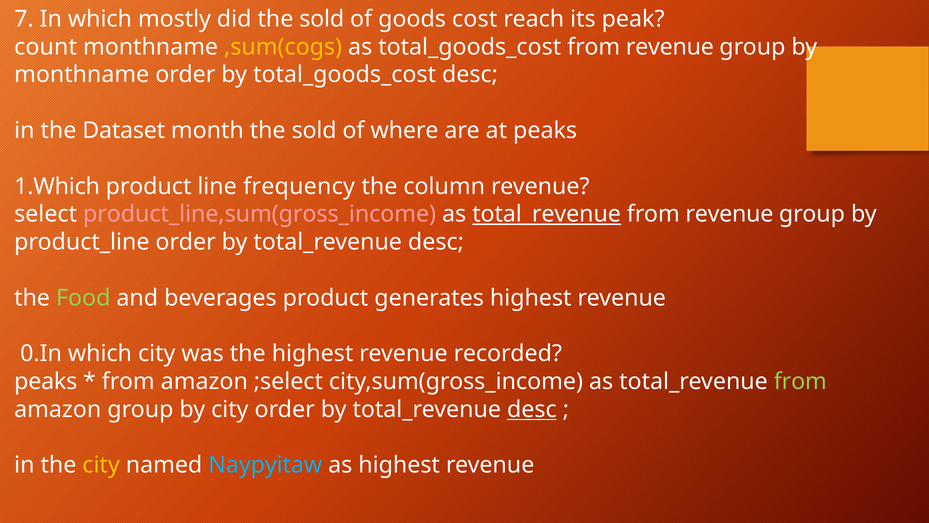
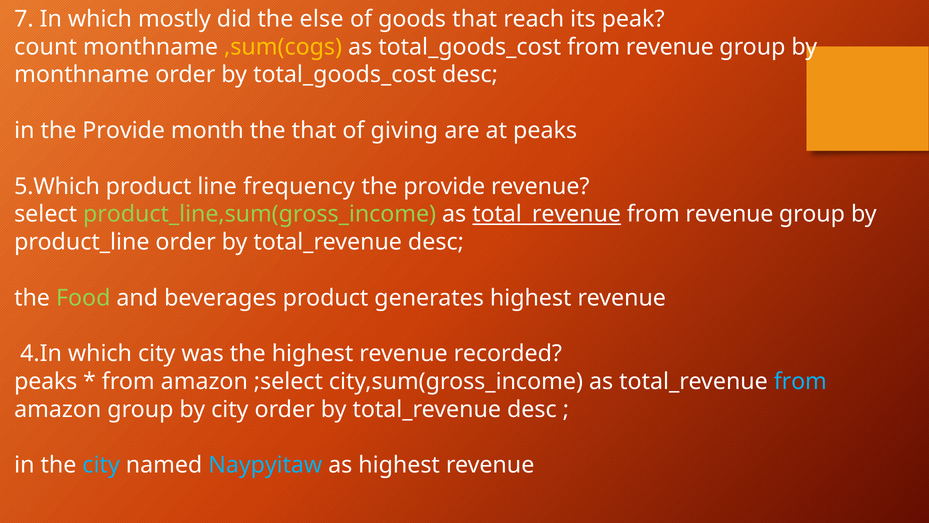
did the sold: sold -> else (322, 19)
goods cost: cost -> that (475, 19)
in the Dataset: Dataset -> Provide (124, 130)
month the sold: sold -> that (314, 130)
where: where -> giving (404, 130)
1.Which: 1.Which -> 5.Which (57, 186)
column: column -> provide (444, 186)
product_line,sum(gross_income colour: pink -> light green (260, 214)
0.In: 0.In -> 4.In (41, 353)
from colour: light green -> light blue (800, 381)
desc underline: present -> none (532, 409)
city colour: yellow -> light blue (101, 465)
